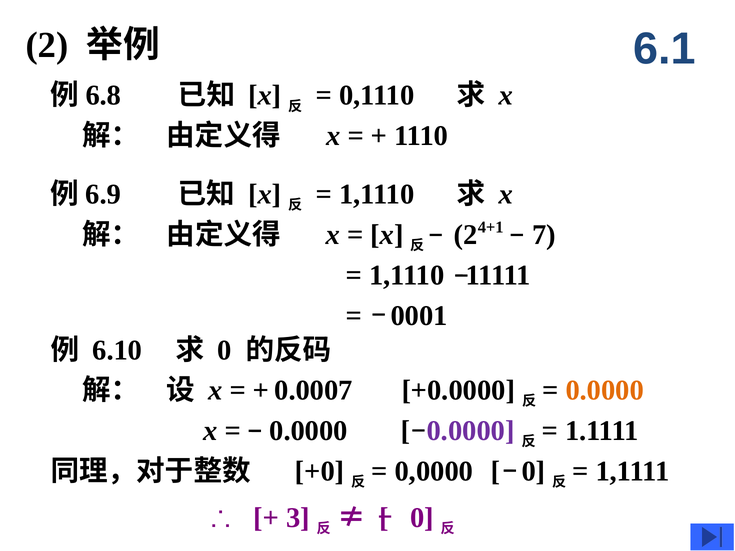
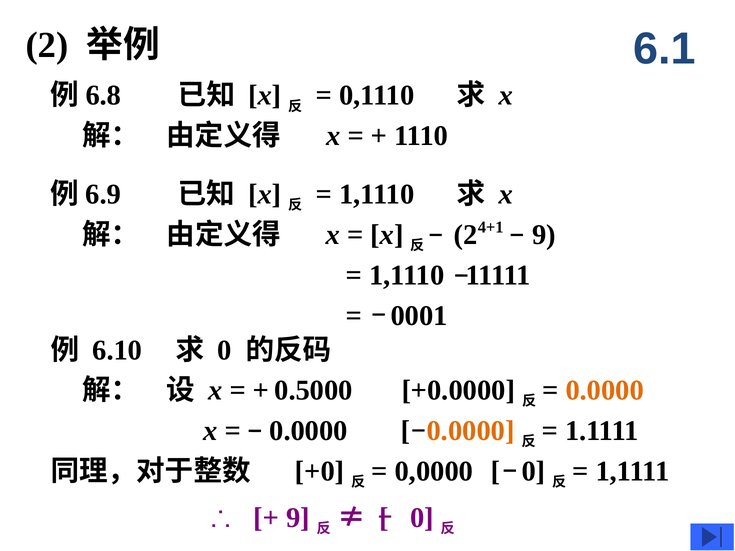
24+1 7: 7 -> 9 (544, 235)
0.0007: 0.0007 -> 0.5000 (314, 390)
0.0000 colour: purple -> orange (471, 431)
3: 3 -> 9 (298, 518)
